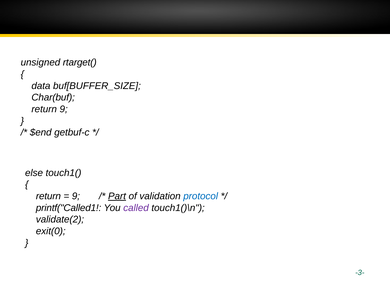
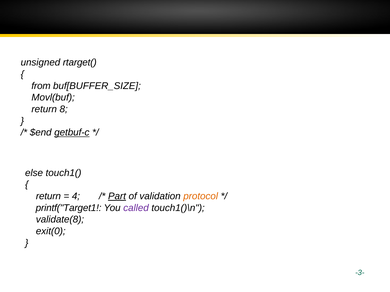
data: data -> from (41, 86)
Char(buf: Char(buf -> Movl(buf (53, 98)
return 9: 9 -> 8 (64, 109)
getbuf-c underline: none -> present (72, 133)
9: 9 -> 4 (76, 197)
protocol colour: blue -> orange (201, 197)
printf("Called1: printf("Called1 -> printf("Target1 (69, 208)
validate(2: validate(2 -> validate(8 (60, 220)
